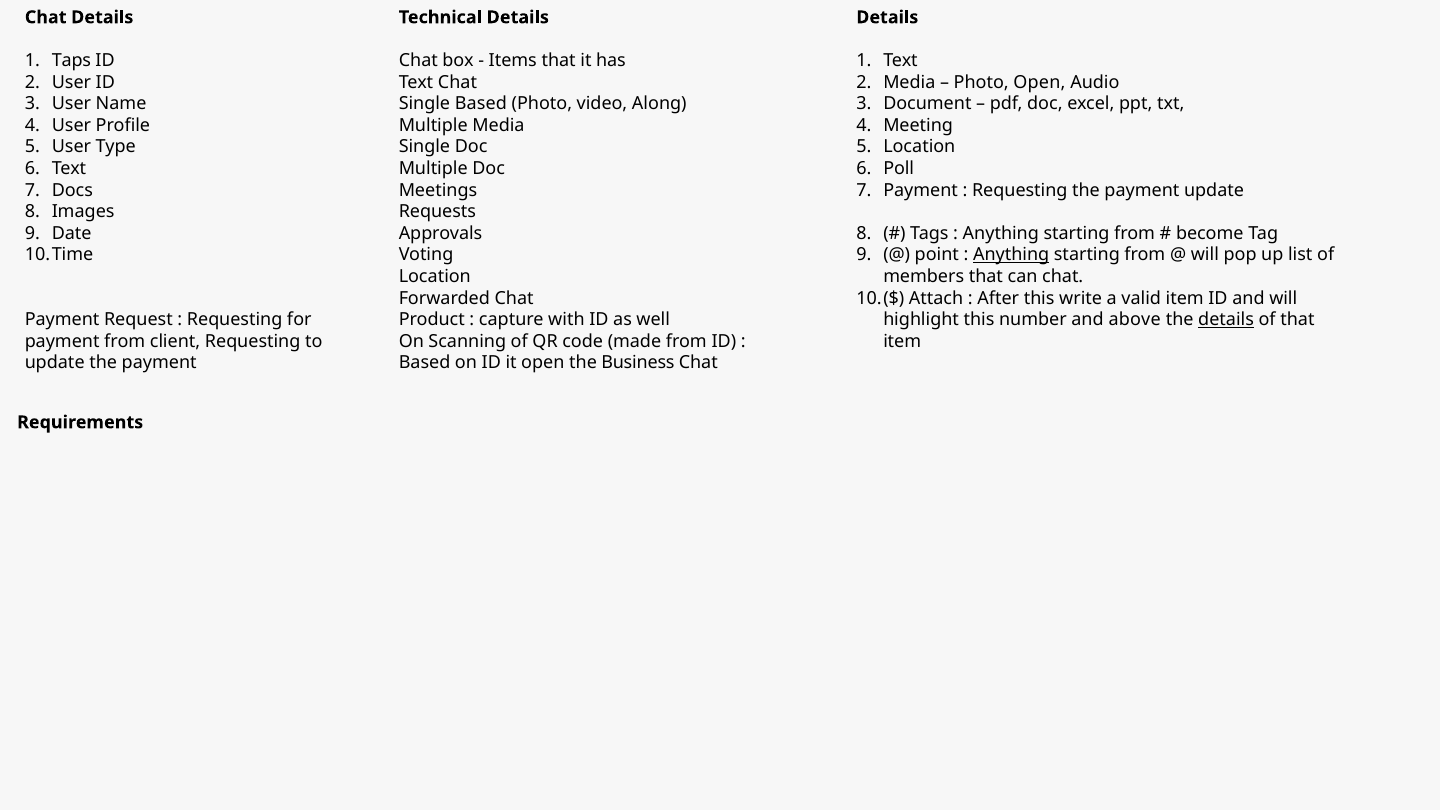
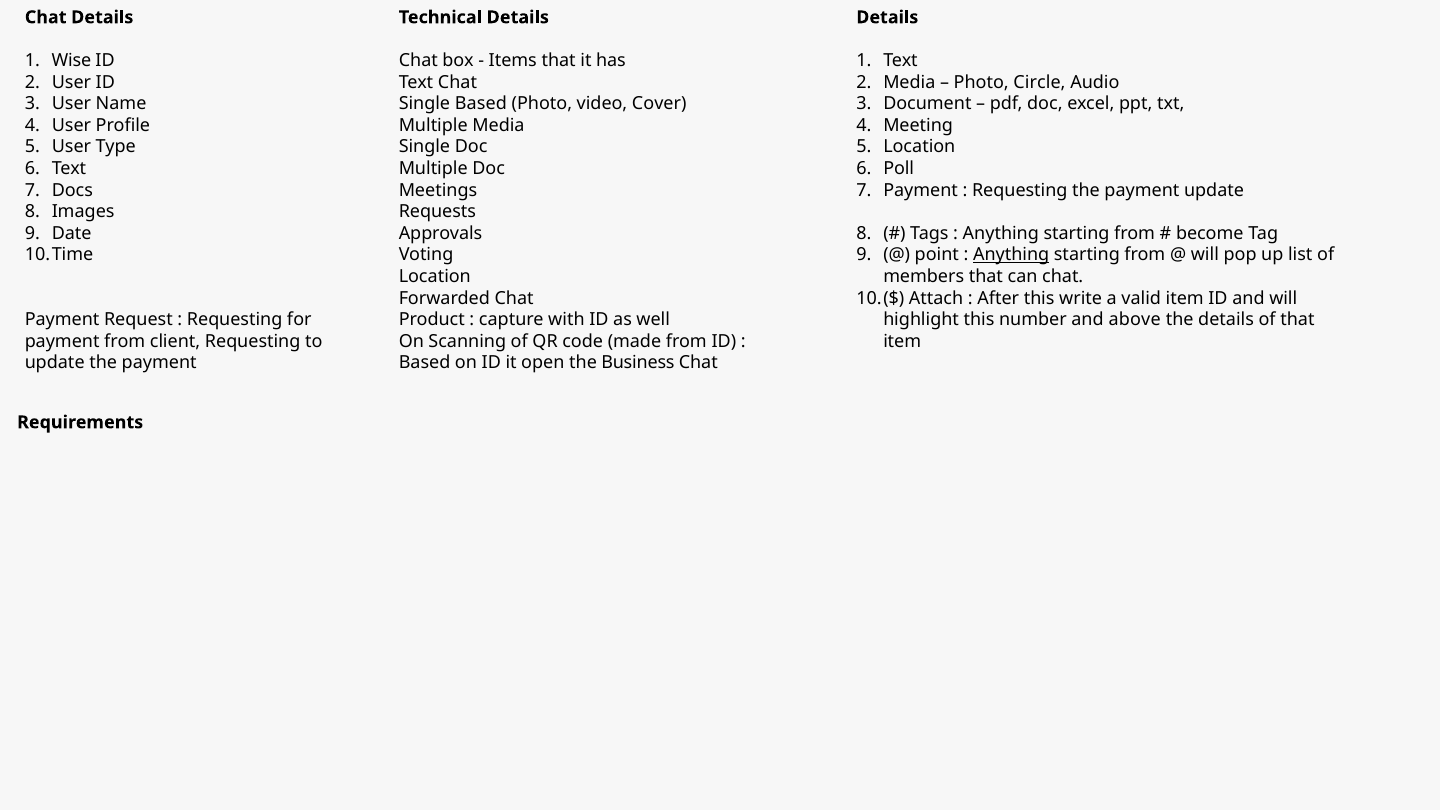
Taps: Taps -> Wise (71, 61)
Photo Open: Open -> Circle (1039, 82)
Along: Along -> Cover (659, 104)
details underline: present -> none (1226, 320)
